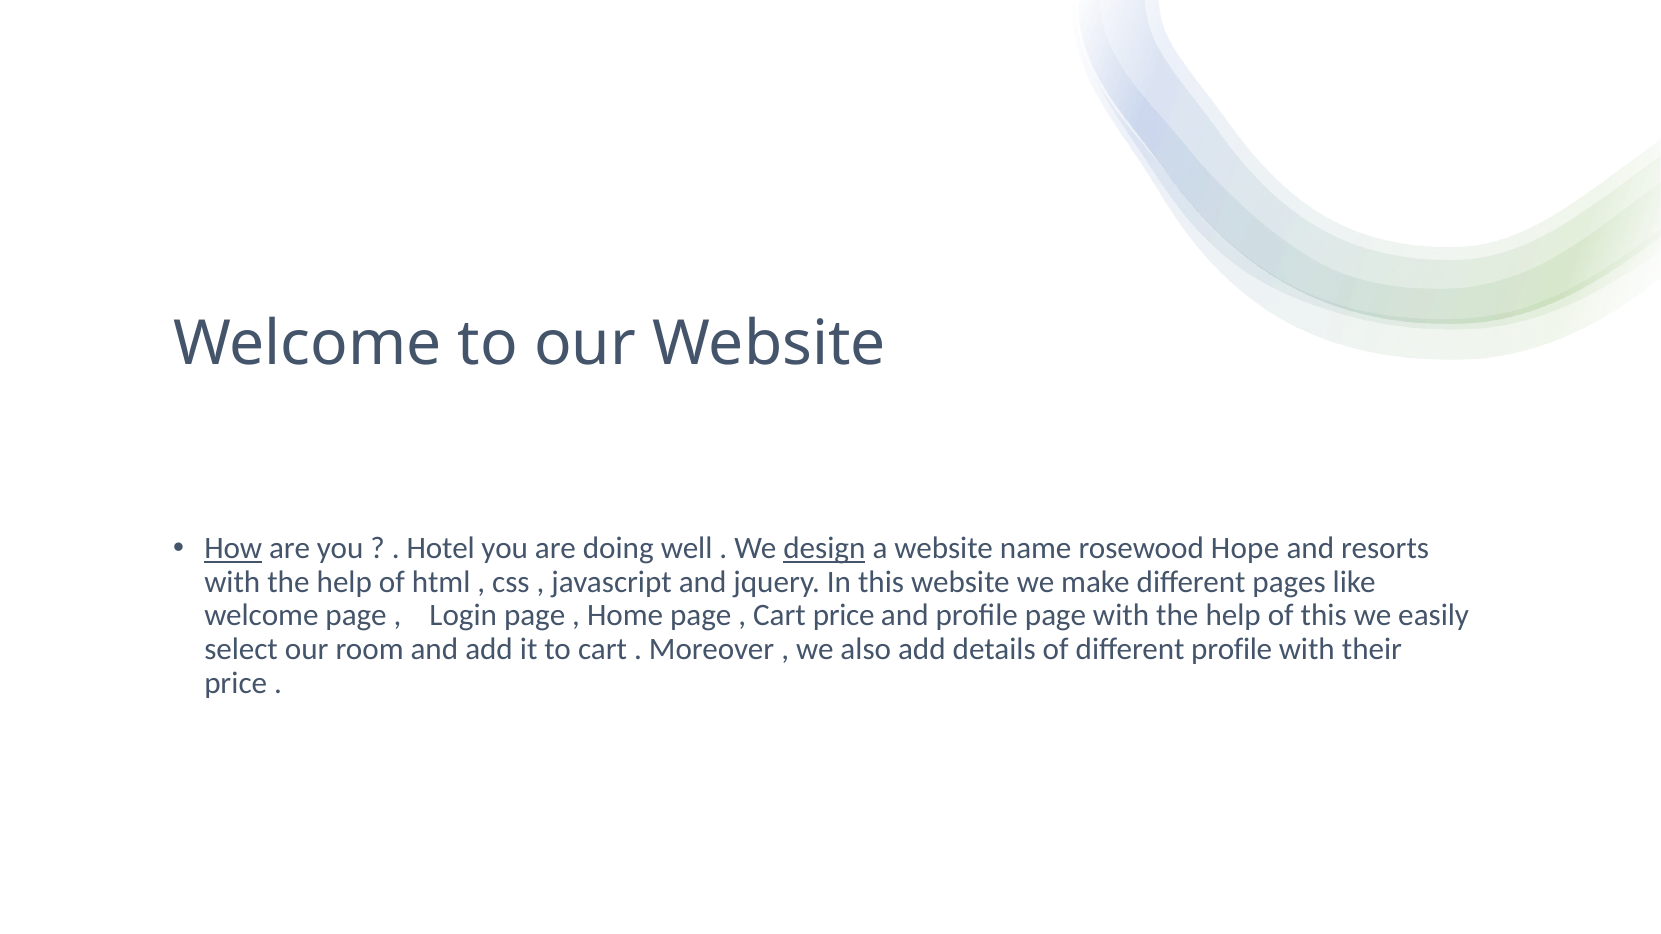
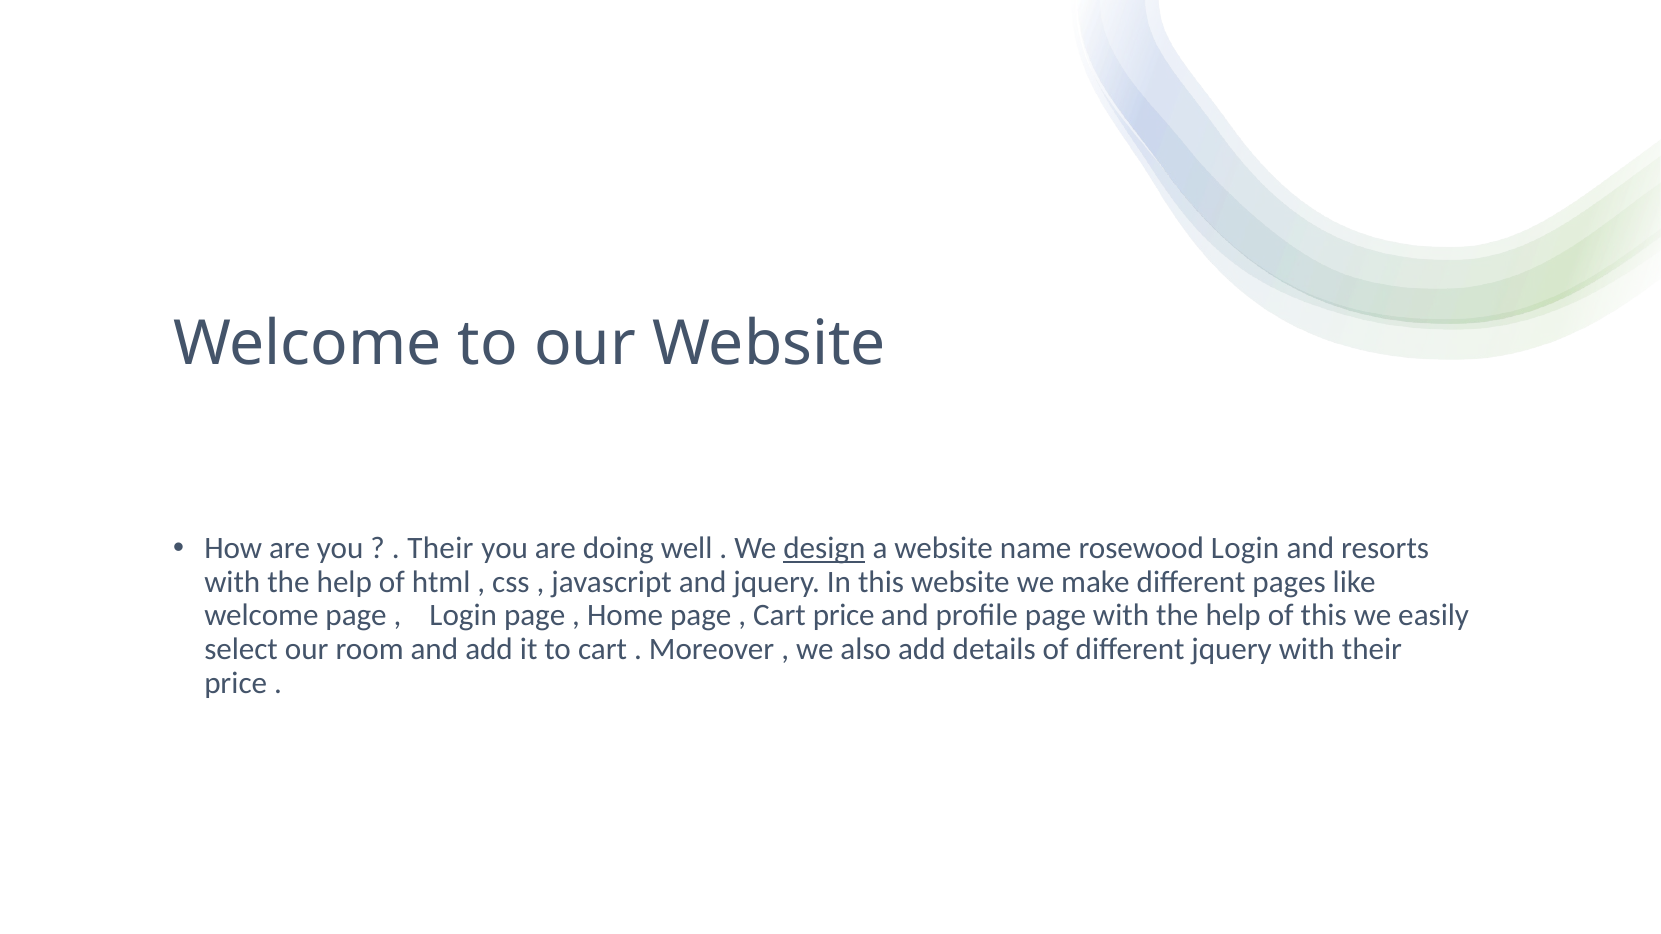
How underline: present -> none (233, 549)
Hotel: Hotel -> Their (440, 549)
rosewood Hope: Hope -> Login (1245, 549)
different profile: profile -> jquery (1232, 649)
